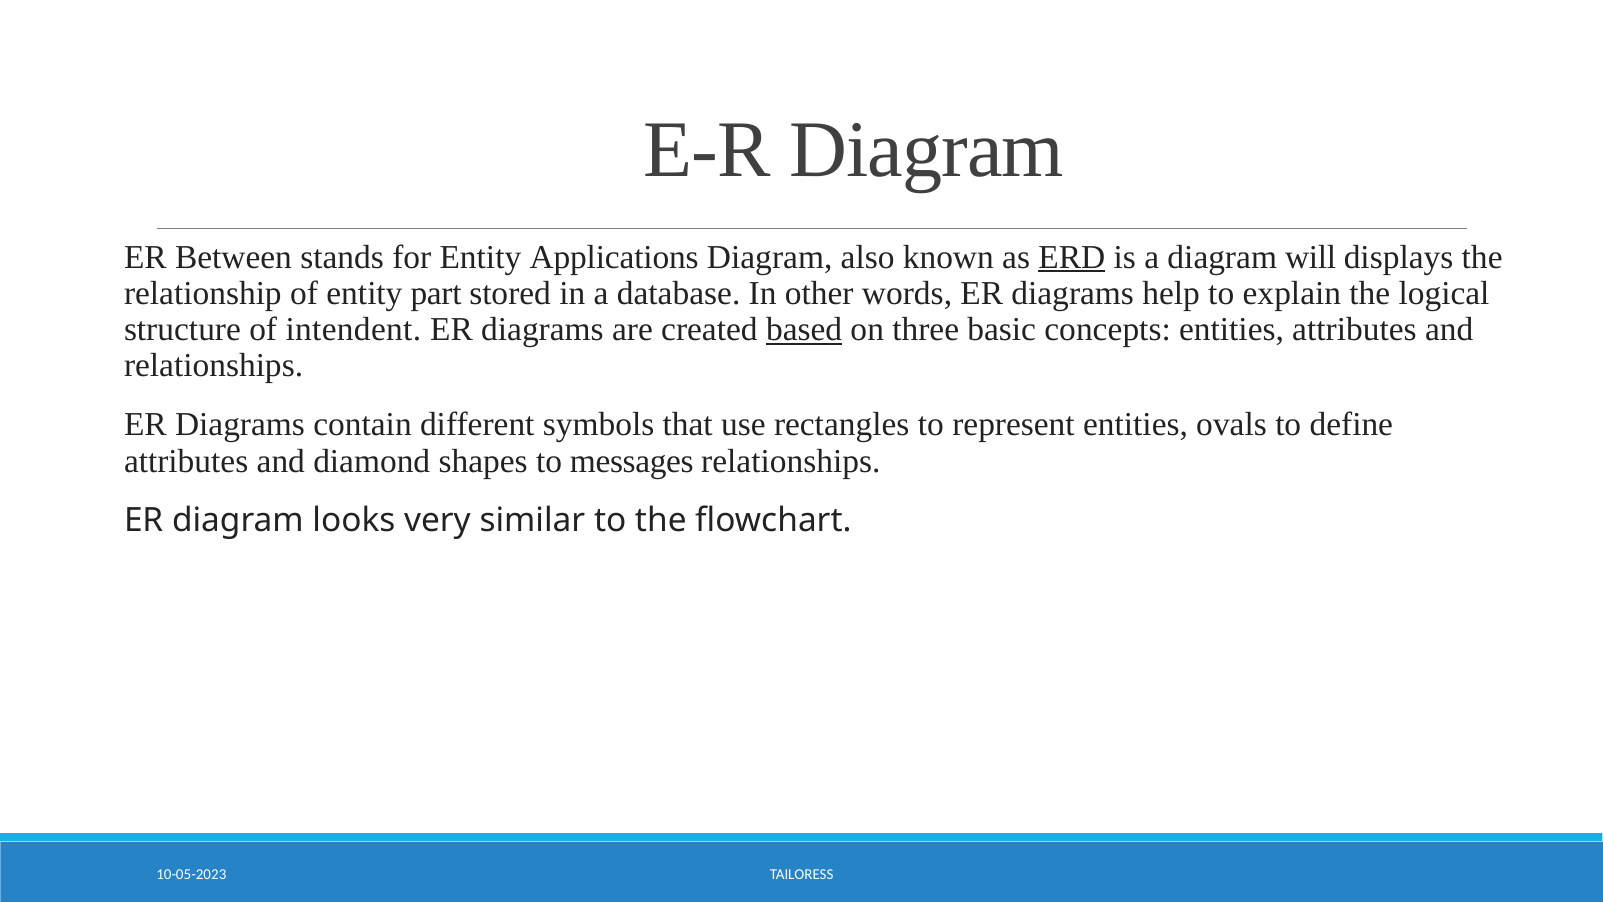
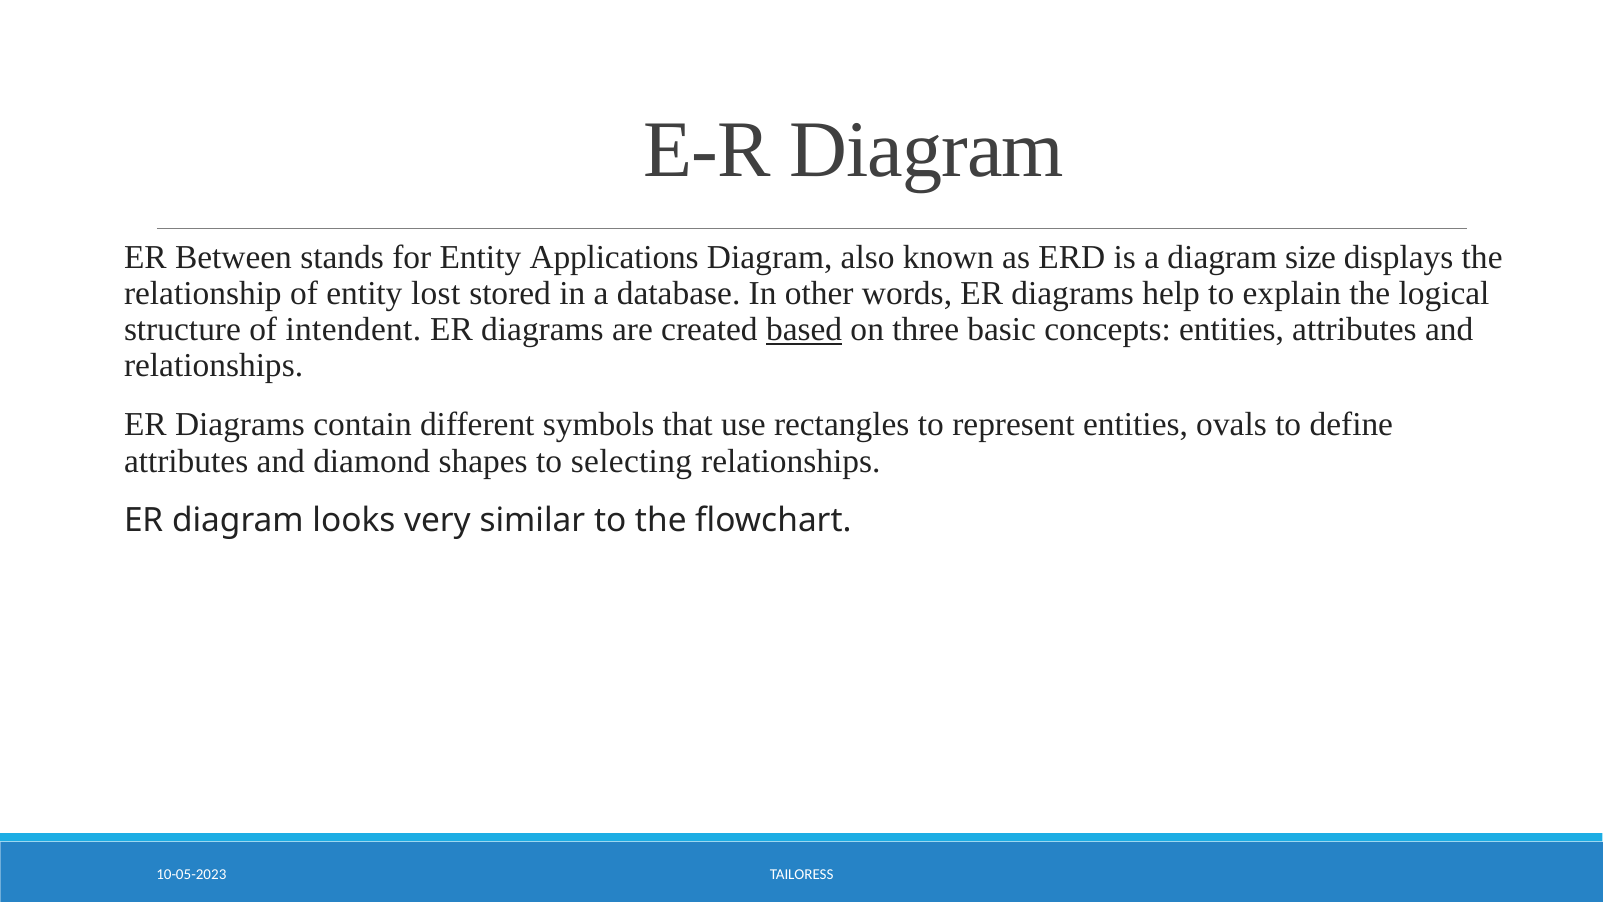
ERD underline: present -> none (1072, 257)
will: will -> size (1311, 257)
part: part -> lost (436, 293)
messages: messages -> selecting (631, 461)
